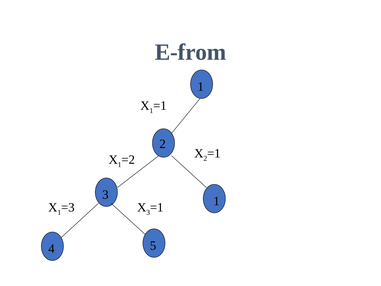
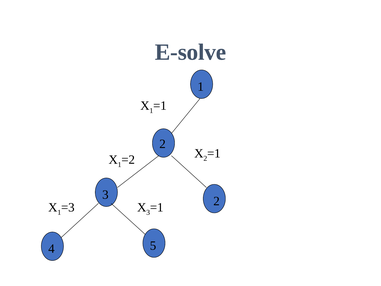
E-from: E-from -> E-solve (191, 52)
1: 1 -> 2 (217, 201)
